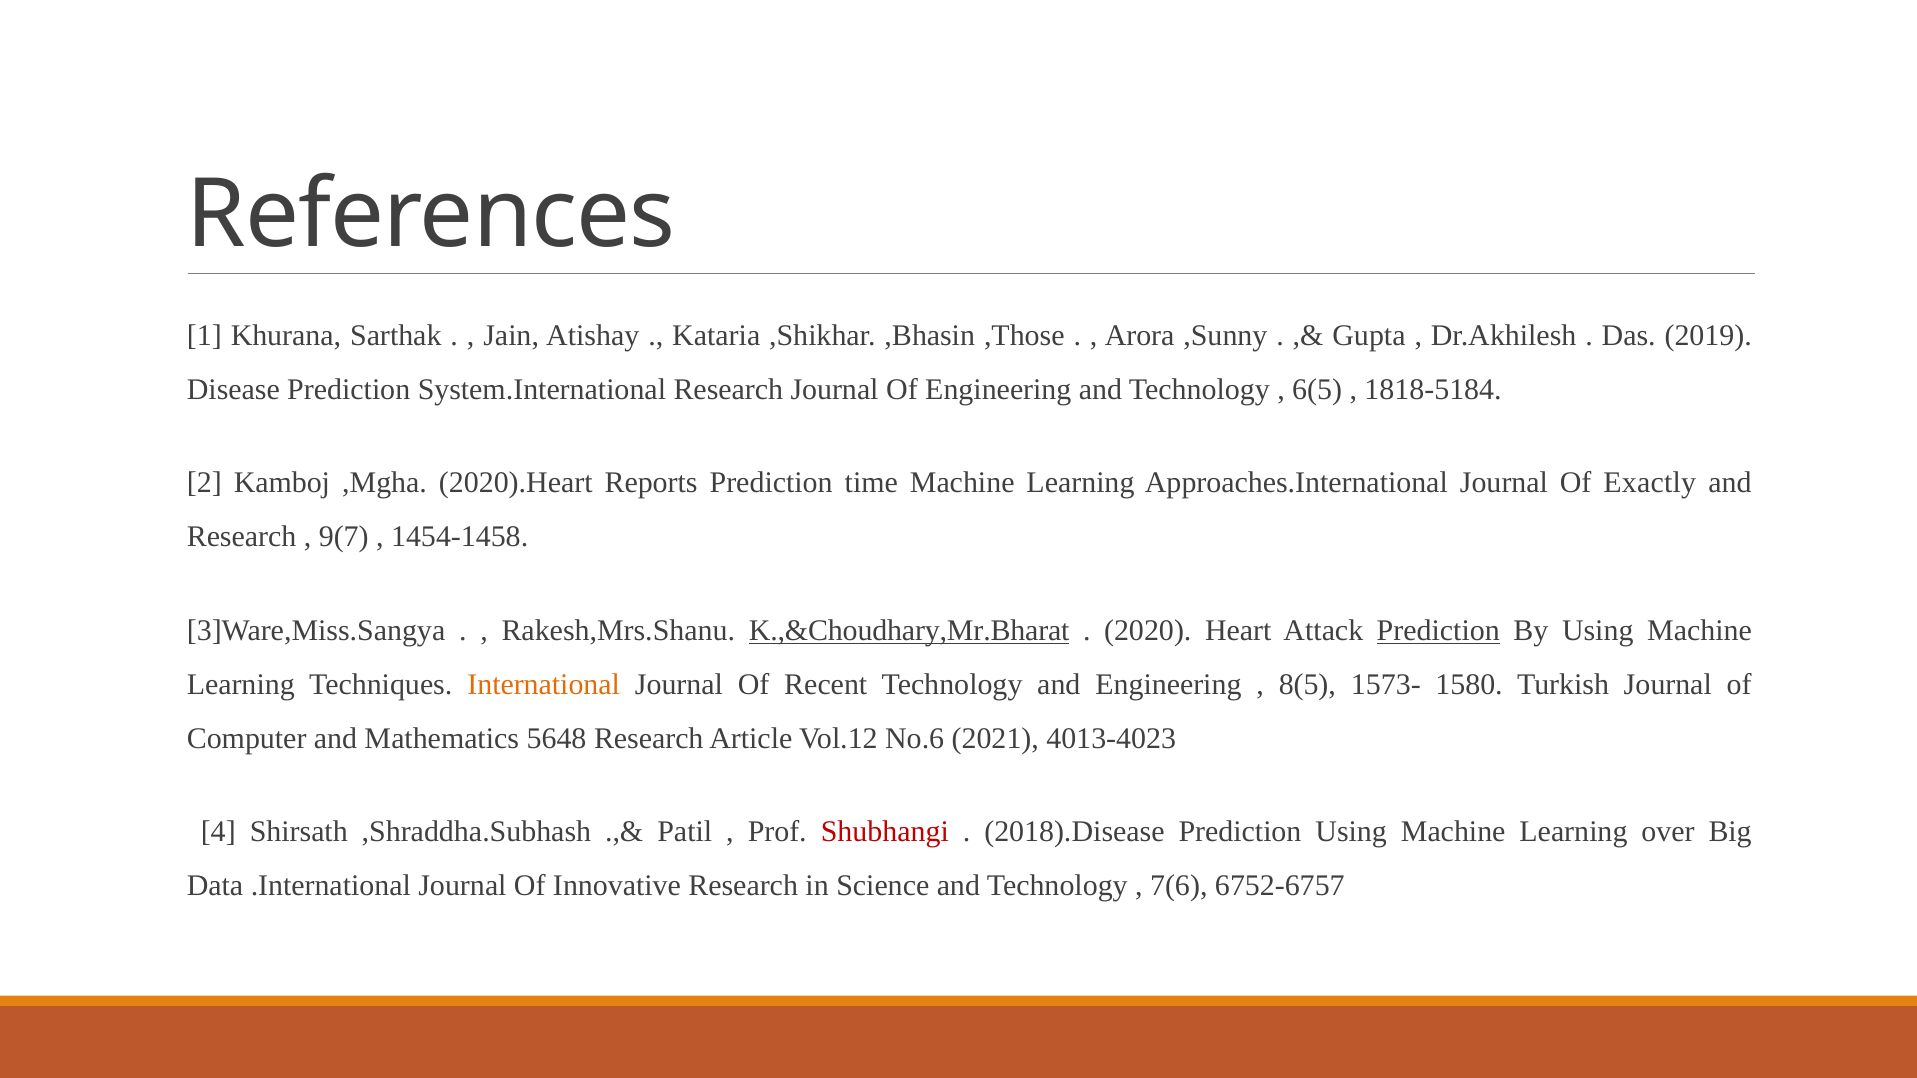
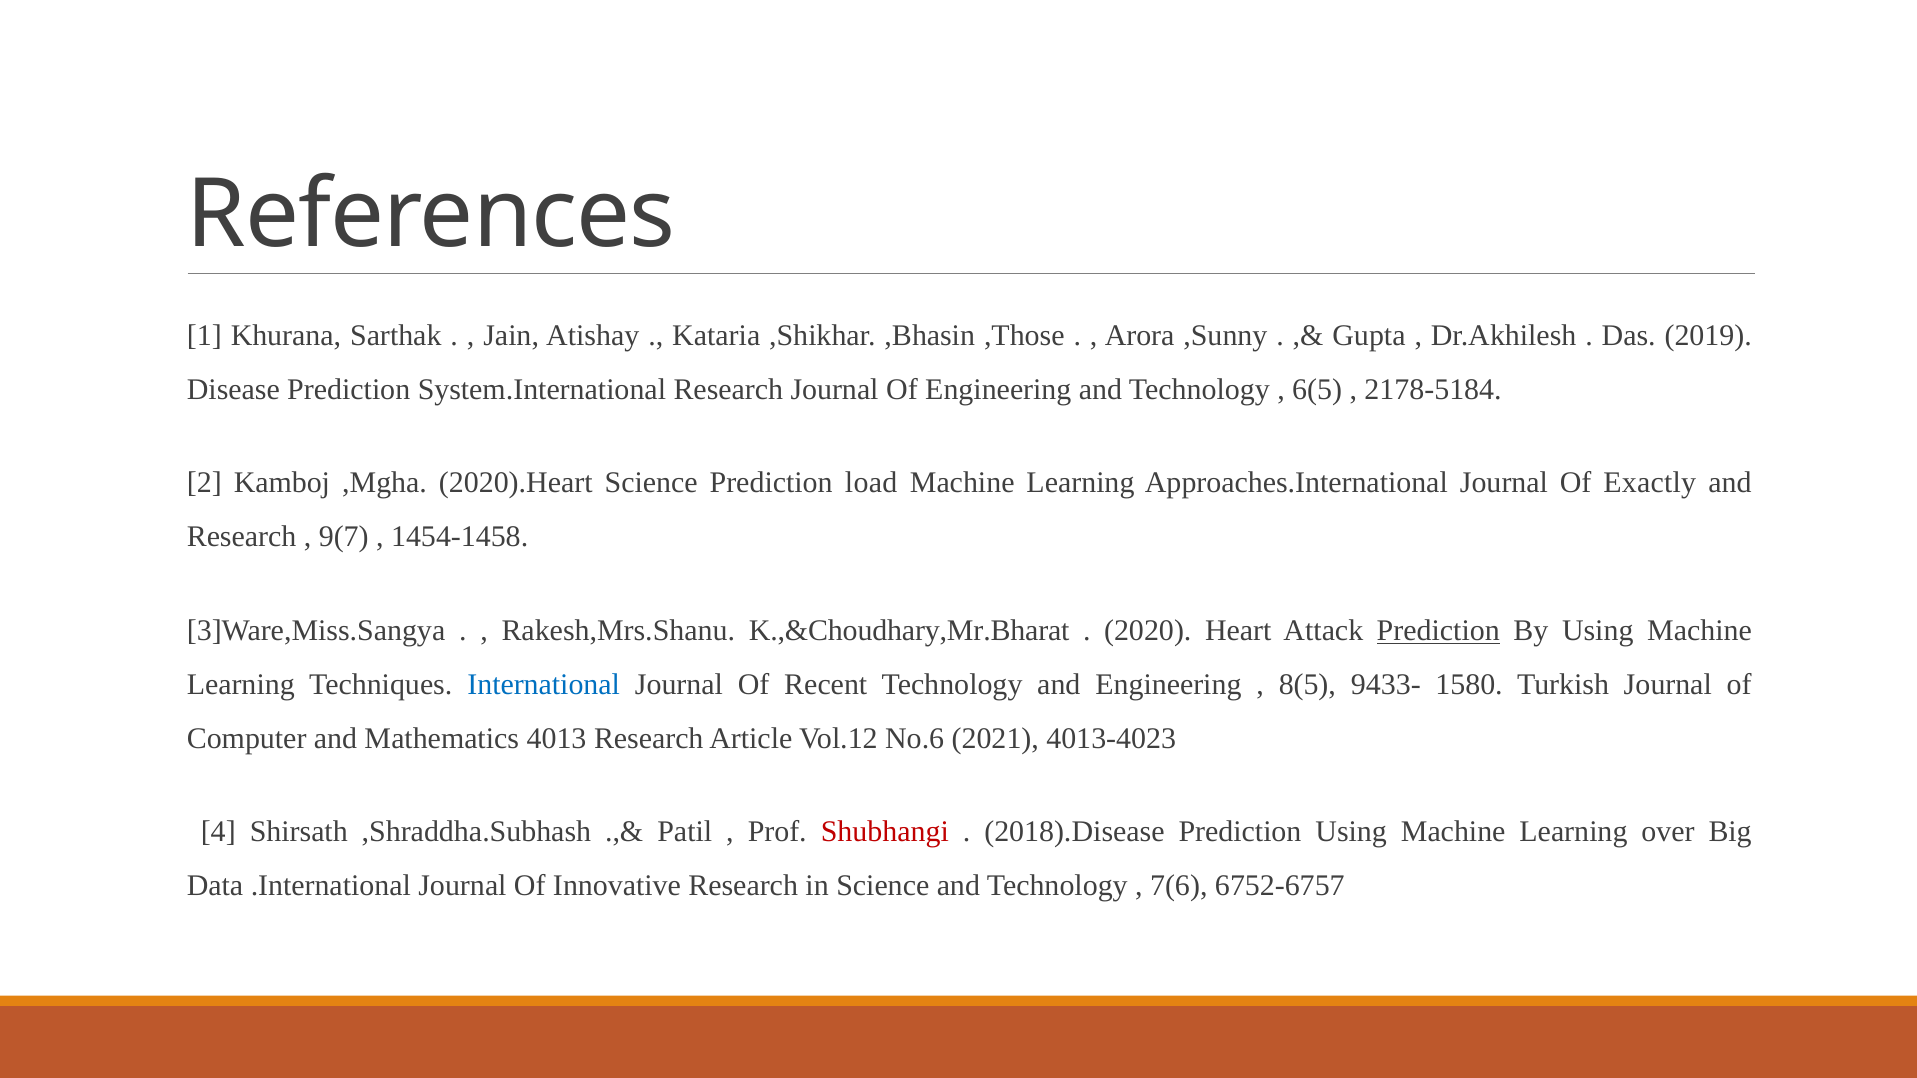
1818-5184: 1818-5184 -> 2178-5184 (1433, 389)
2020).Heart Reports: Reports -> Science (651, 483)
time: time -> load (871, 483)
K.,&Choudhary,Mr.Bharat underline: present -> none (909, 631)
International colour: orange -> blue (544, 685)
1573-: 1573- -> 9433- (1386, 685)
5648: 5648 -> 4013 (556, 739)
